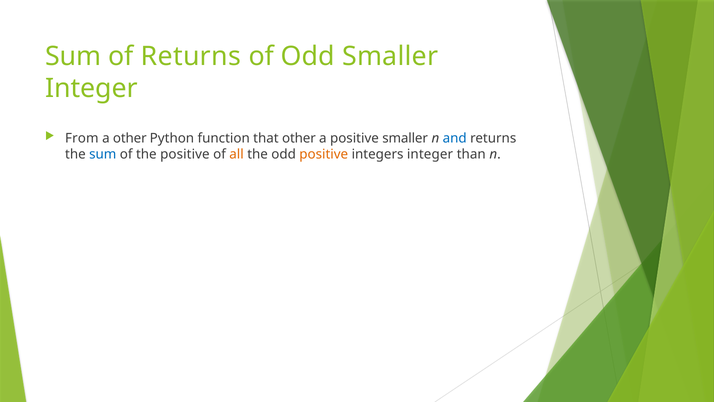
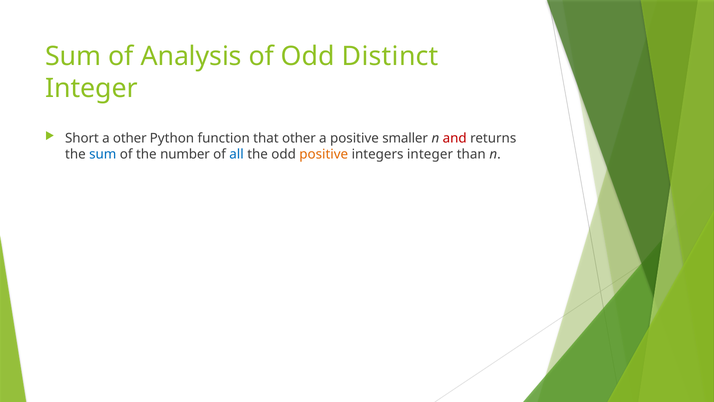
of Returns: Returns -> Analysis (191, 56)
Odd Smaller: Smaller -> Distinct (390, 56)
From: From -> Short (82, 138)
and colour: blue -> red (455, 138)
the positive: positive -> number (185, 154)
all colour: orange -> blue (237, 154)
